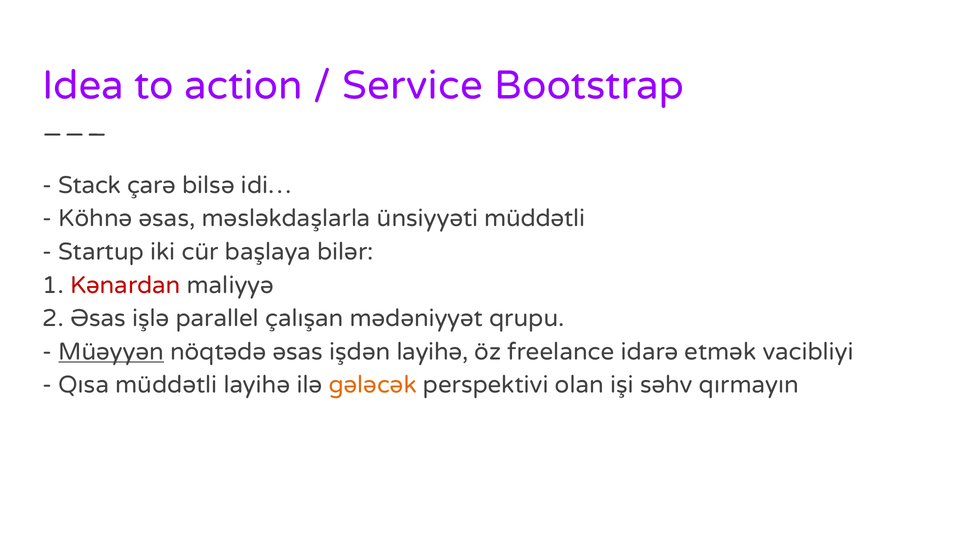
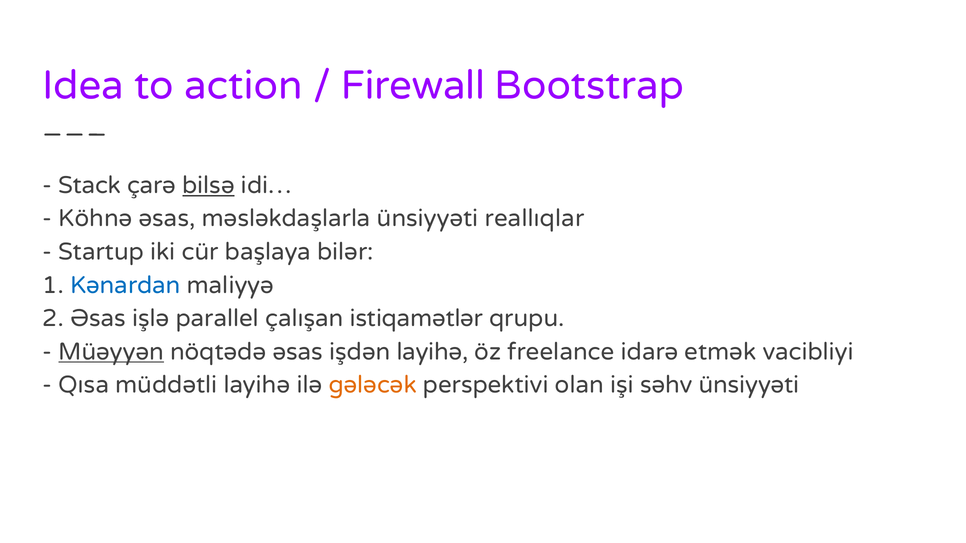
Service: Service -> Firewall (413, 86)
bilsə underline: none -> present (208, 185)
ünsiyyəti müddətli: müddətli -> reallıqlar (535, 219)
Kənardan colour: red -> blue (125, 285)
mədəniyyət: mədəniyyət -> istiqamətlər (416, 319)
səhv qırmayın: qırmayın -> ünsiyyəti (749, 385)
